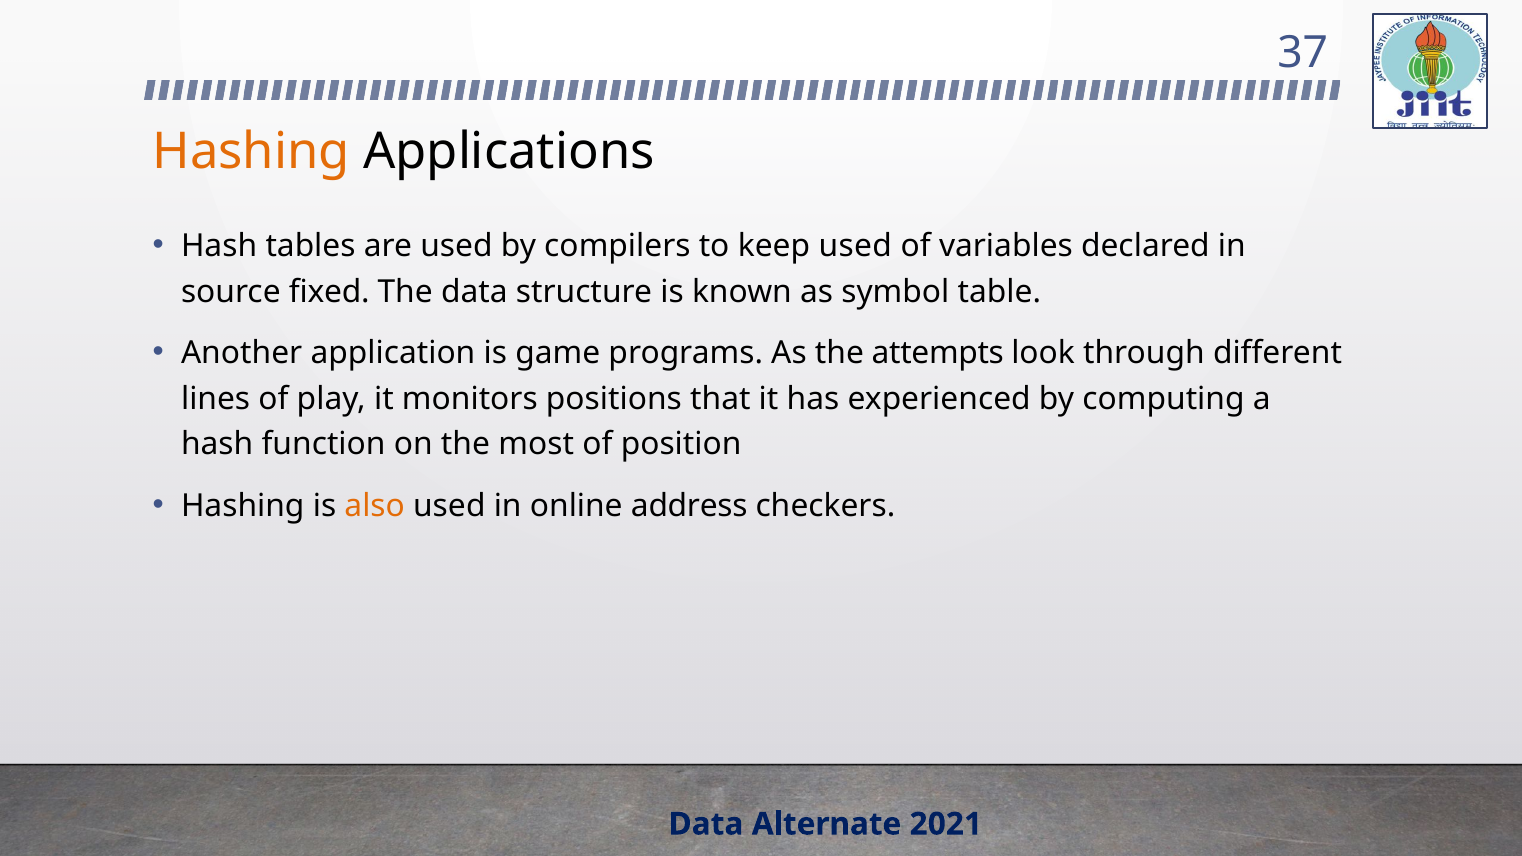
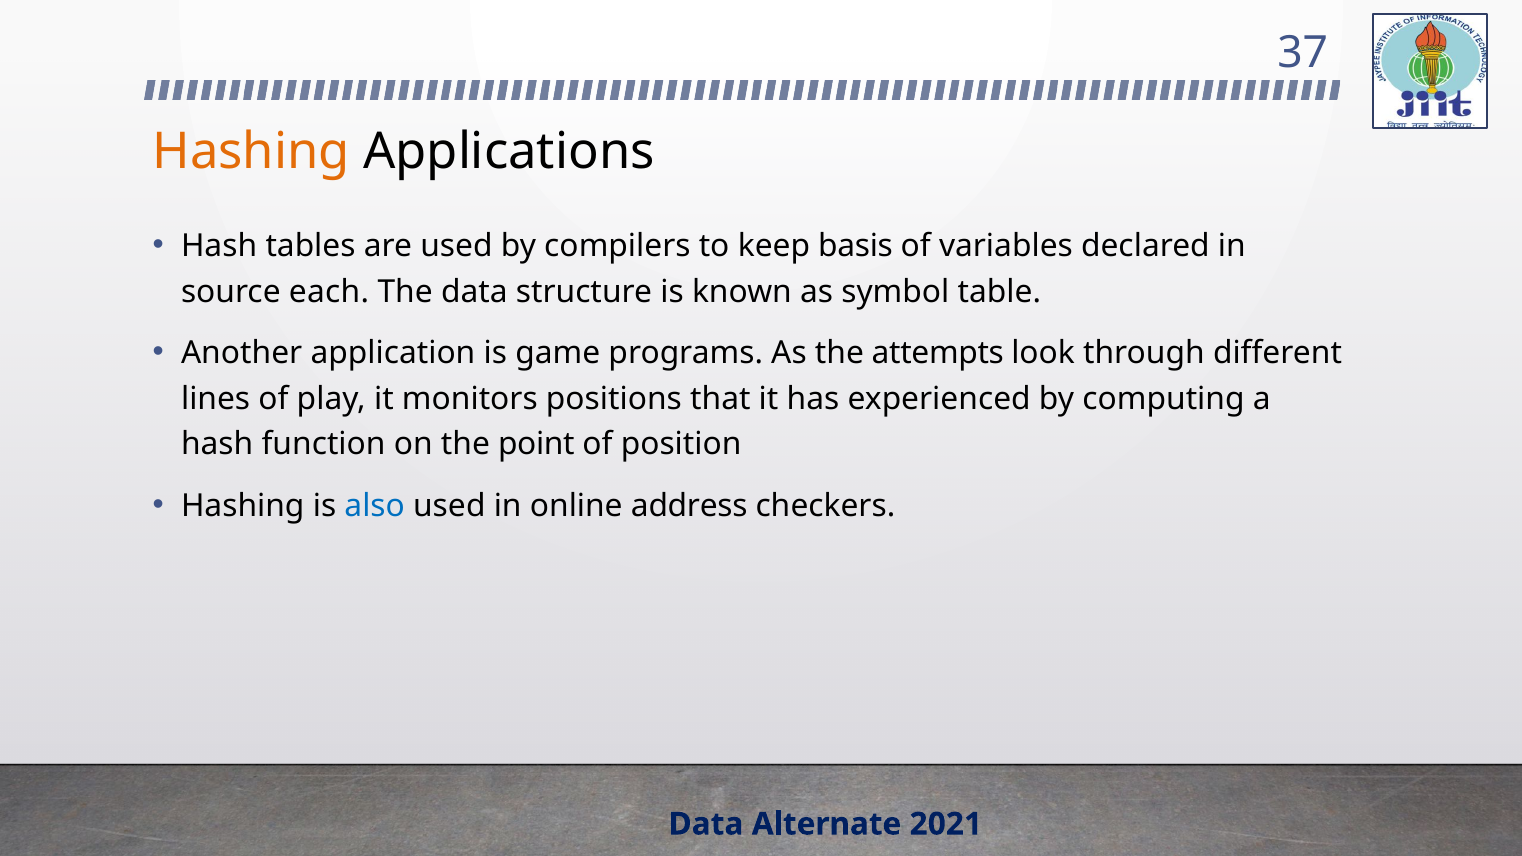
keep used: used -> basis (856, 246)
fixed: fixed -> each (329, 292)
most: most -> point (536, 444)
also colour: orange -> blue (375, 506)
